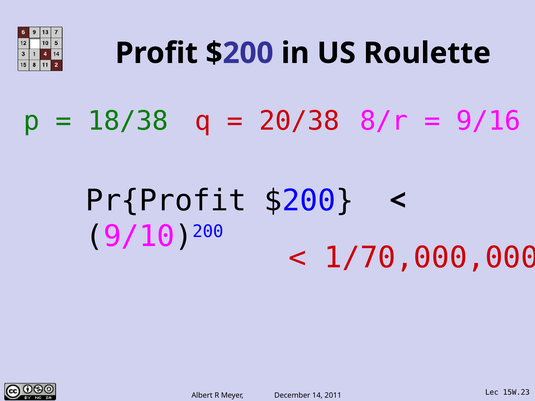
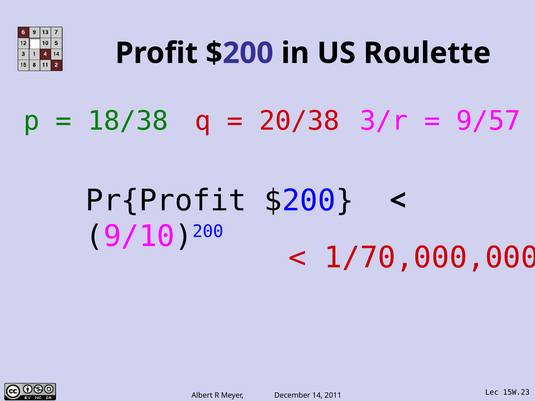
8/r: 8/r -> 3/r (384, 121)
9/16: 9/16 -> 9/57 (488, 121)
